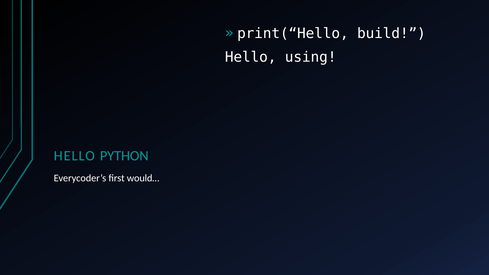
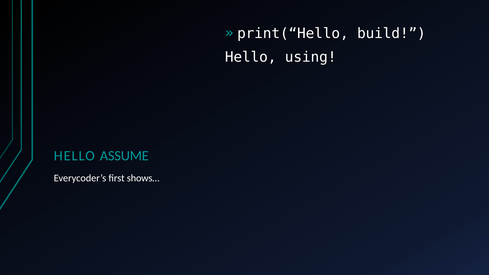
PYTHON: PYTHON -> ASSUME (124, 156)
would…: would… -> shows… (143, 178)
